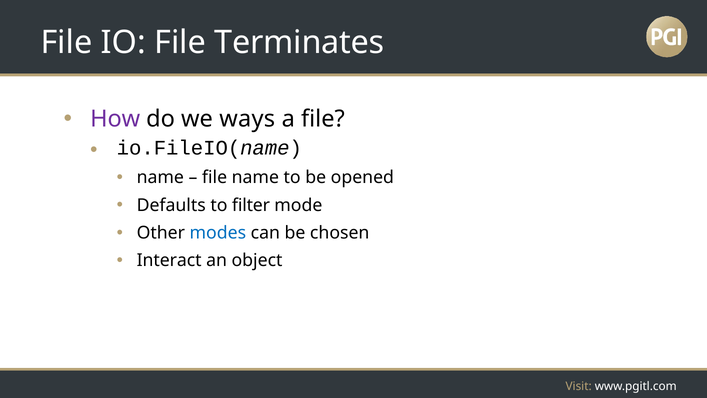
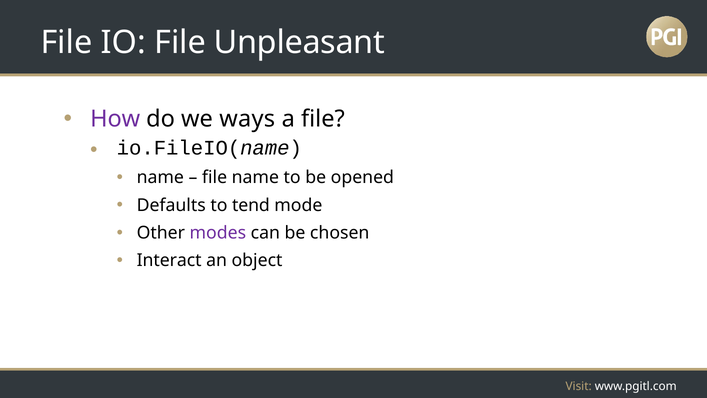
Terminates: Terminates -> Unpleasant (299, 43)
filter: filter -> tend (251, 205)
modes colour: blue -> purple (218, 233)
